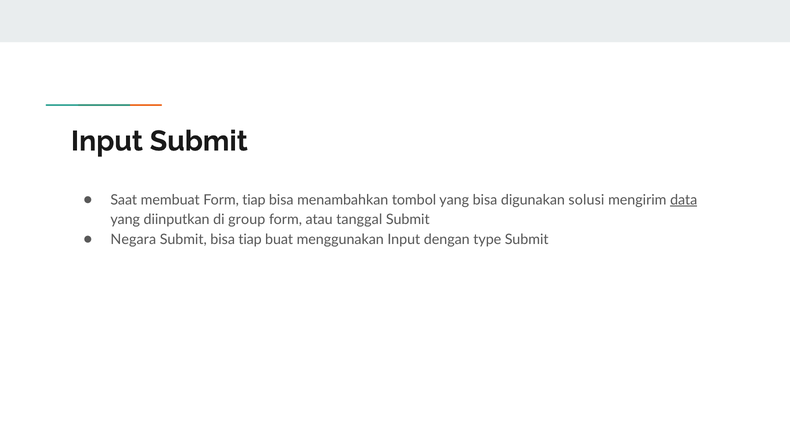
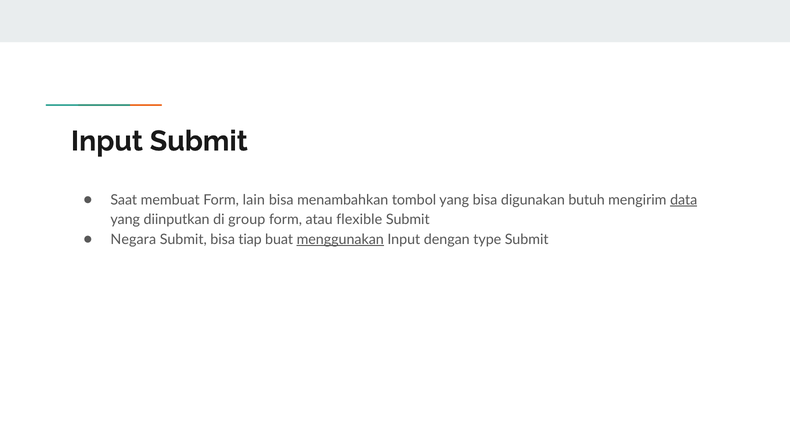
Form tiap: tiap -> lain (254, 200)
solusi: solusi -> butuh (587, 200)
tanggal: tanggal -> flexible (359, 219)
menggunakan underline: none -> present (340, 239)
